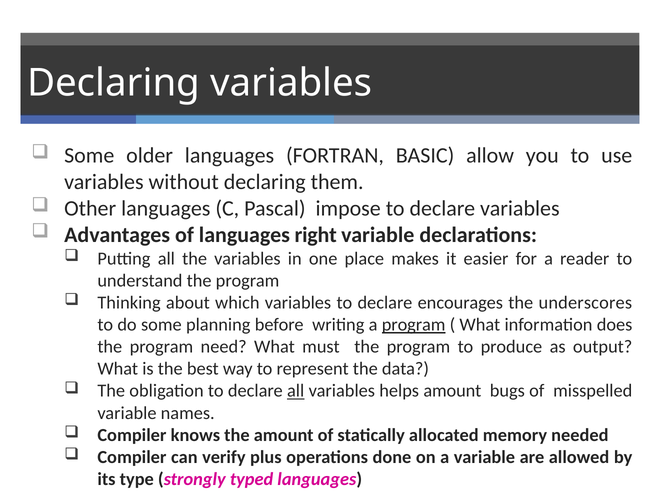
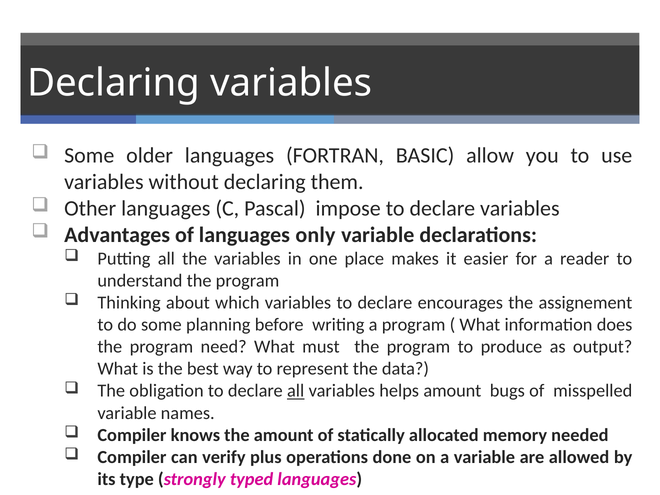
right: right -> only (315, 235)
underscores: underscores -> assignement (585, 303)
program underline: present -> none (414, 325)
